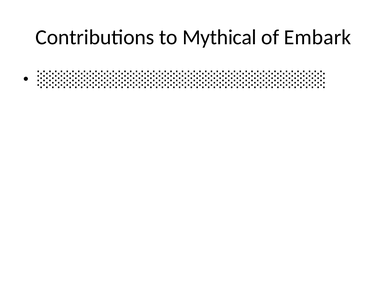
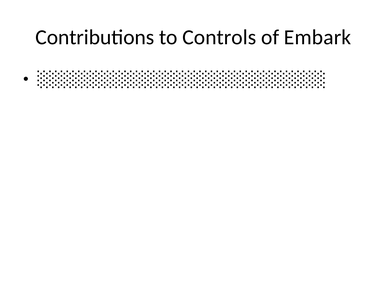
Mythical: Mythical -> Controls (219, 37)
